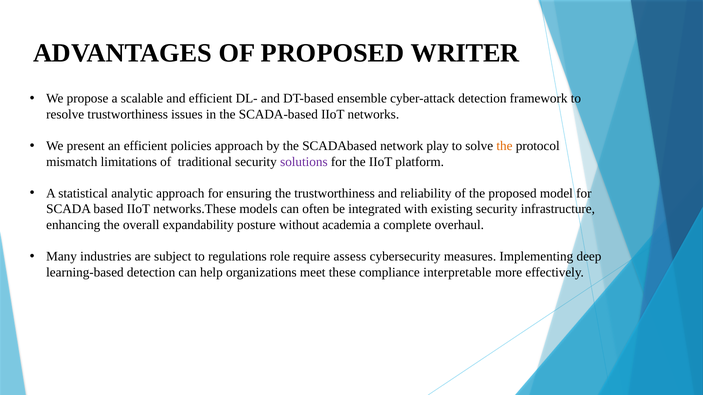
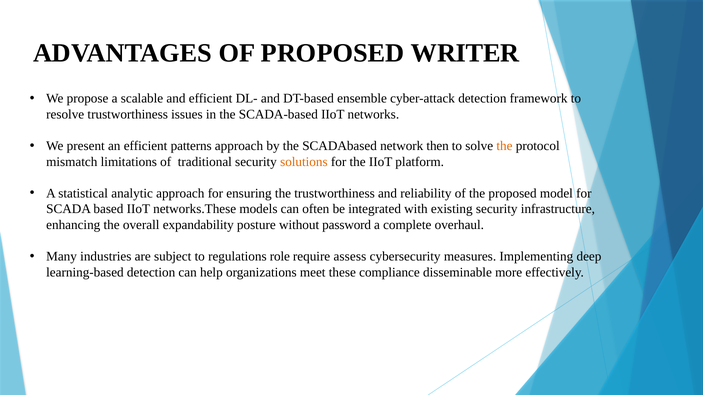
policies: policies -> patterns (191, 146)
play: play -> then (438, 146)
solutions colour: purple -> orange (304, 162)
academia: academia -> password (347, 225)
interpretable: interpretable -> disseminable (457, 273)
